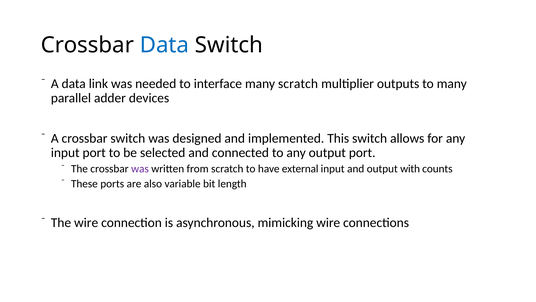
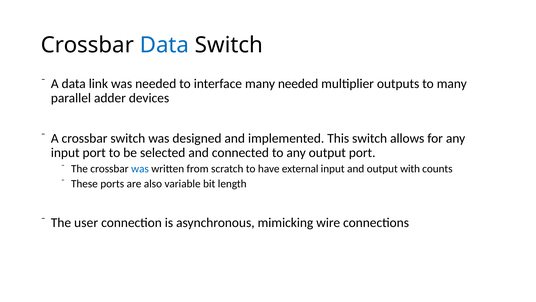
many scratch: scratch -> needed (298, 83)
was colour: purple -> blue (140, 169)
The wire: wire -> user (86, 222)
